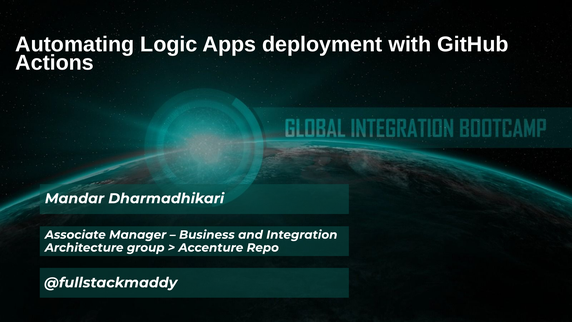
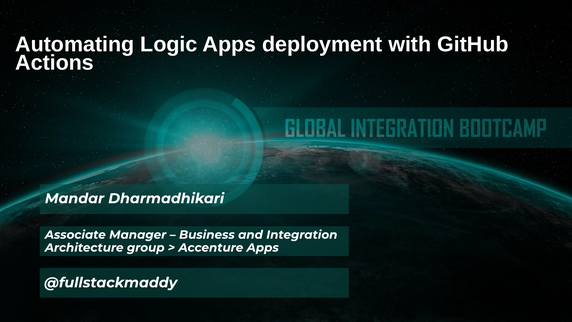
Accenture Repo: Repo -> Apps (263, 247)
